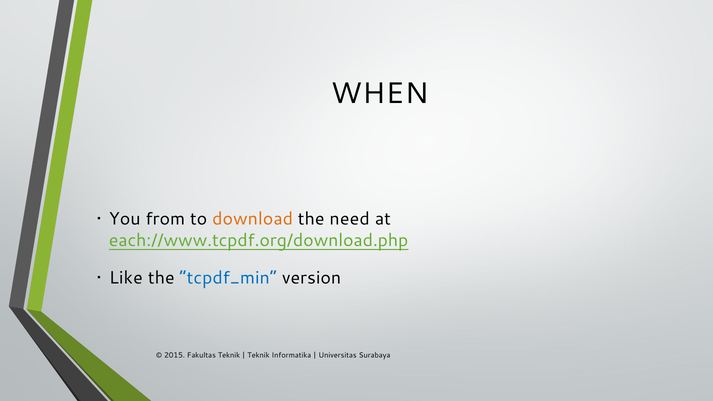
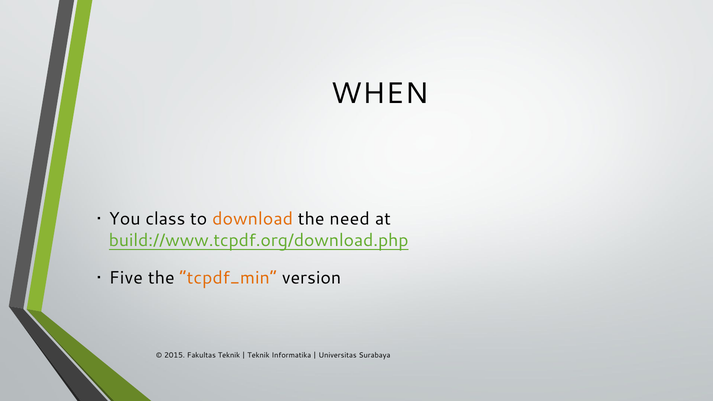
from: from -> class (165, 219)
each://www.tcpdf.org/download.php: each://www.tcpdf.org/download.php -> build://www.tcpdf.org/download.php (259, 240)
Like: Like -> Five (126, 278)
tcpdf_min colour: blue -> orange (228, 278)
